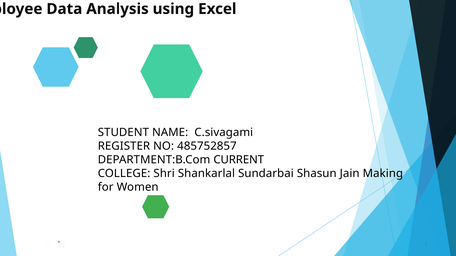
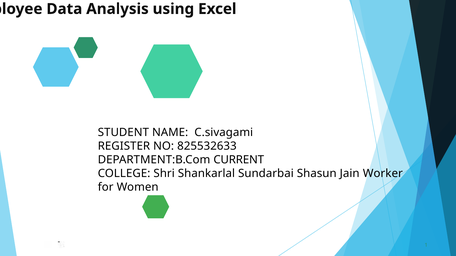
485752857: 485752857 -> 825532633 (207, 146)
Making: Making -> Worker (383, 174)
